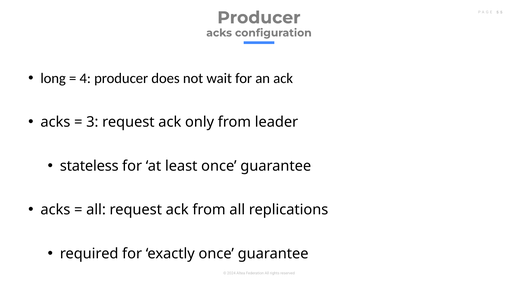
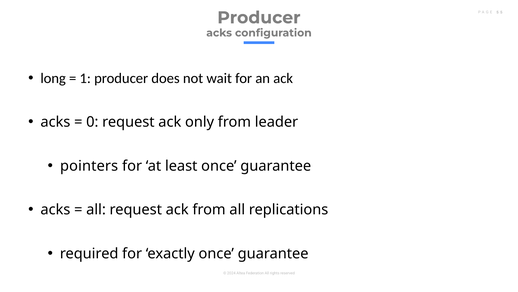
4: 4 -> 1 (85, 78)
3: 3 -> 0 (92, 122)
stateless: stateless -> pointers (89, 166)
